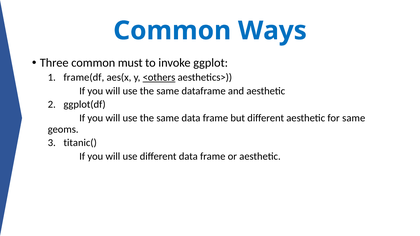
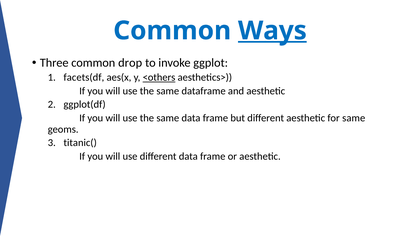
Ways underline: none -> present (272, 31)
must: must -> drop (130, 63)
frame(df: frame(df -> facets(df (84, 77)
